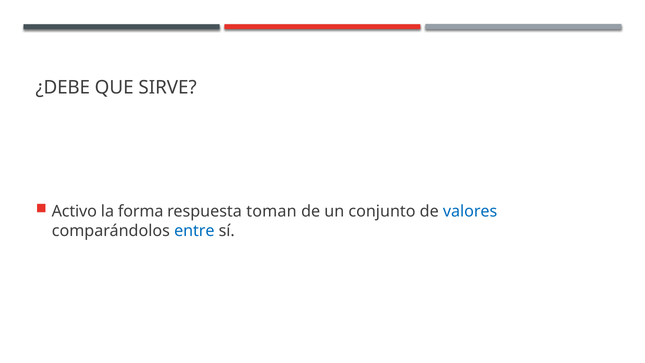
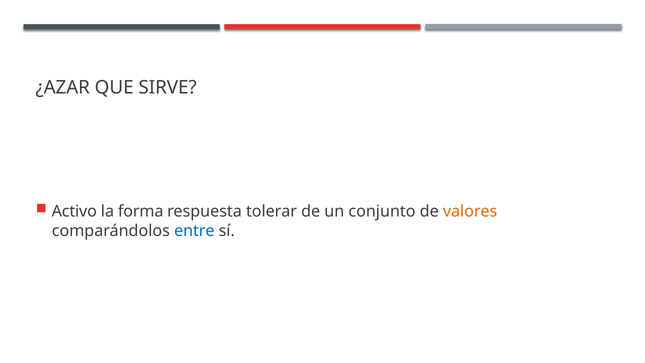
¿DEBE: ¿DEBE -> ¿AZAR (63, 88)
toman: toman -> tolerar (272, 211)
valores colour: blue -> orange (470, 211)
